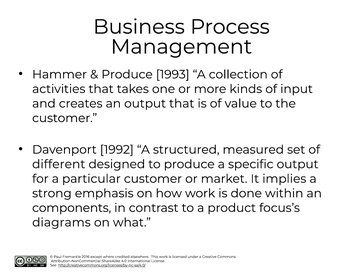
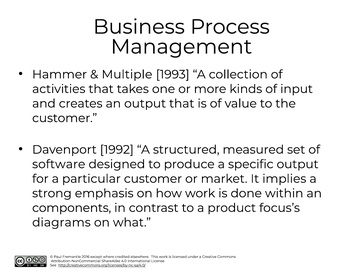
Produce: Produce -> Multiple (127, 74)
different: different -> software (59, 164)
